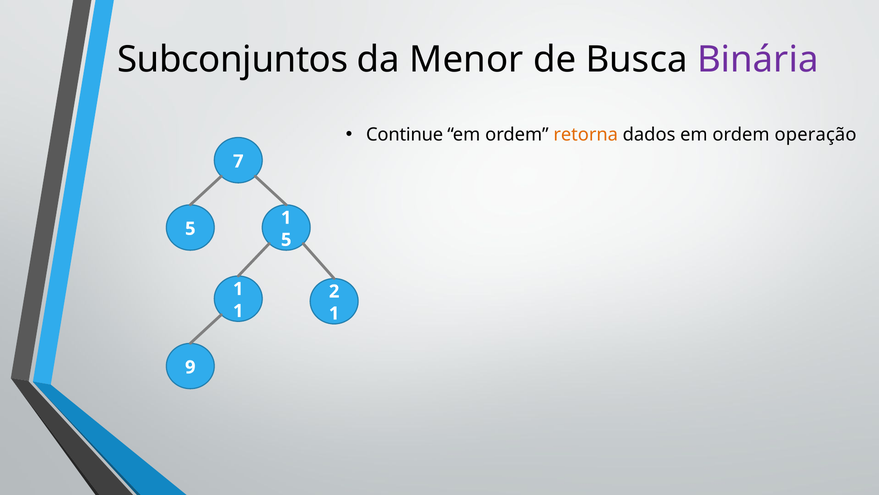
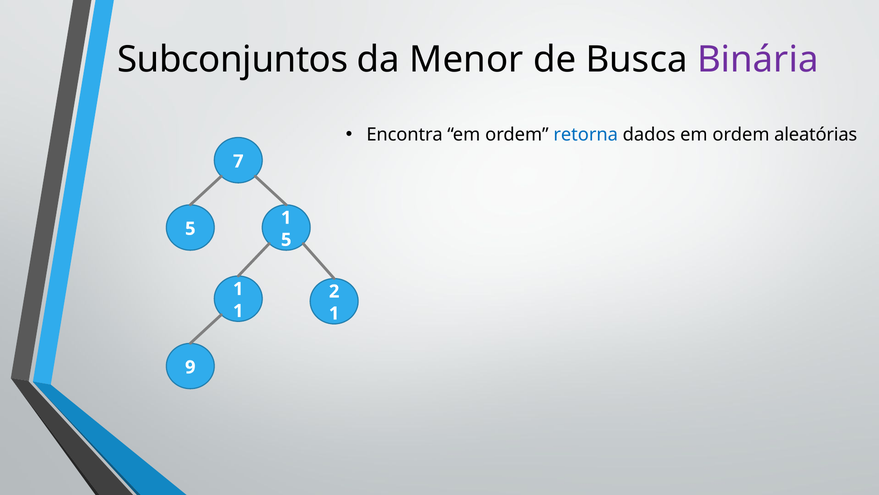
Continue: Continue -> Encontra (405, 134)
retorna colour: orange -> blue (586, 134)
operação: operação -> aleatórias (816, 134)
